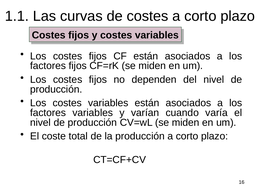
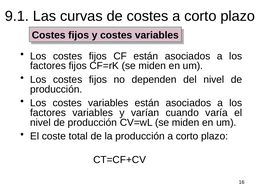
1.1: 1.1 -> 9.1 (17, 16)
